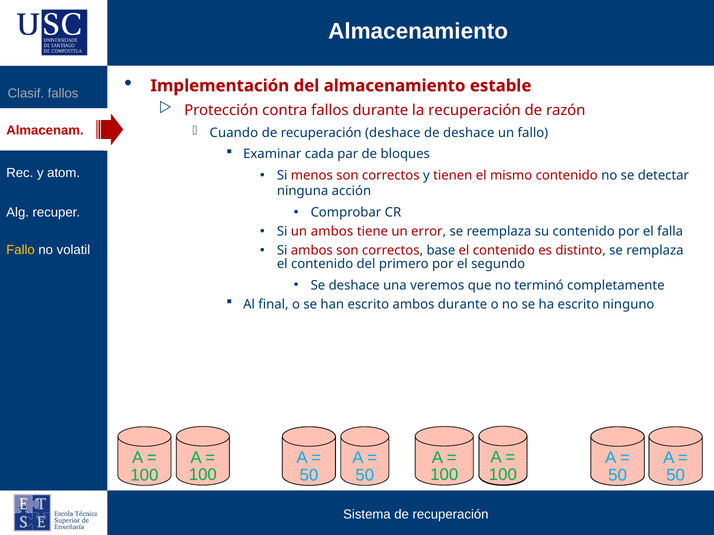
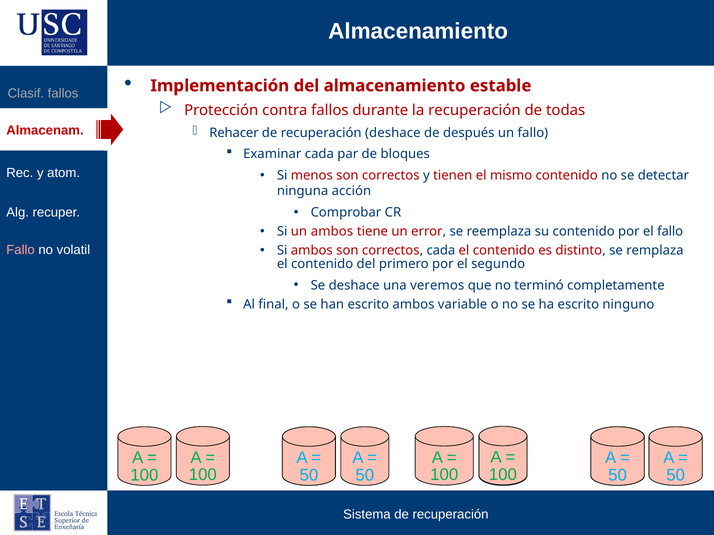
razón: razón -> todas (566, 110)
Cuando: Cuando -> Rehacer (234, 133)
de deshace: deshace -> después (469, 133)
el falla: falla -> fallo (670, 232)
Fallo colour: yellow -> pink (21, 250)
correctos base: base -> cada (441, 251)
ambos durante: durante -> variable (463, 304)
